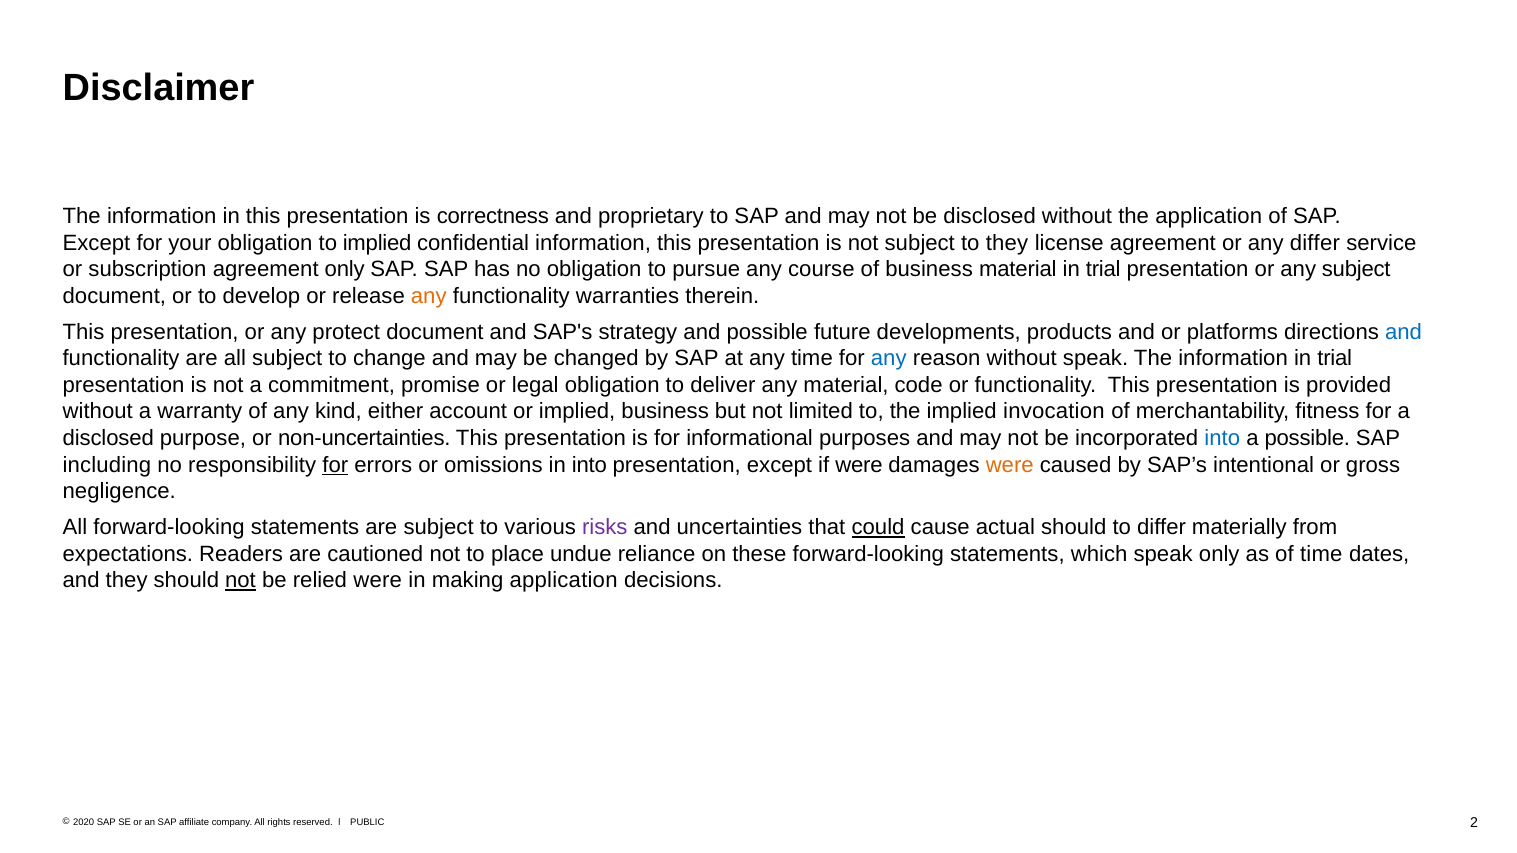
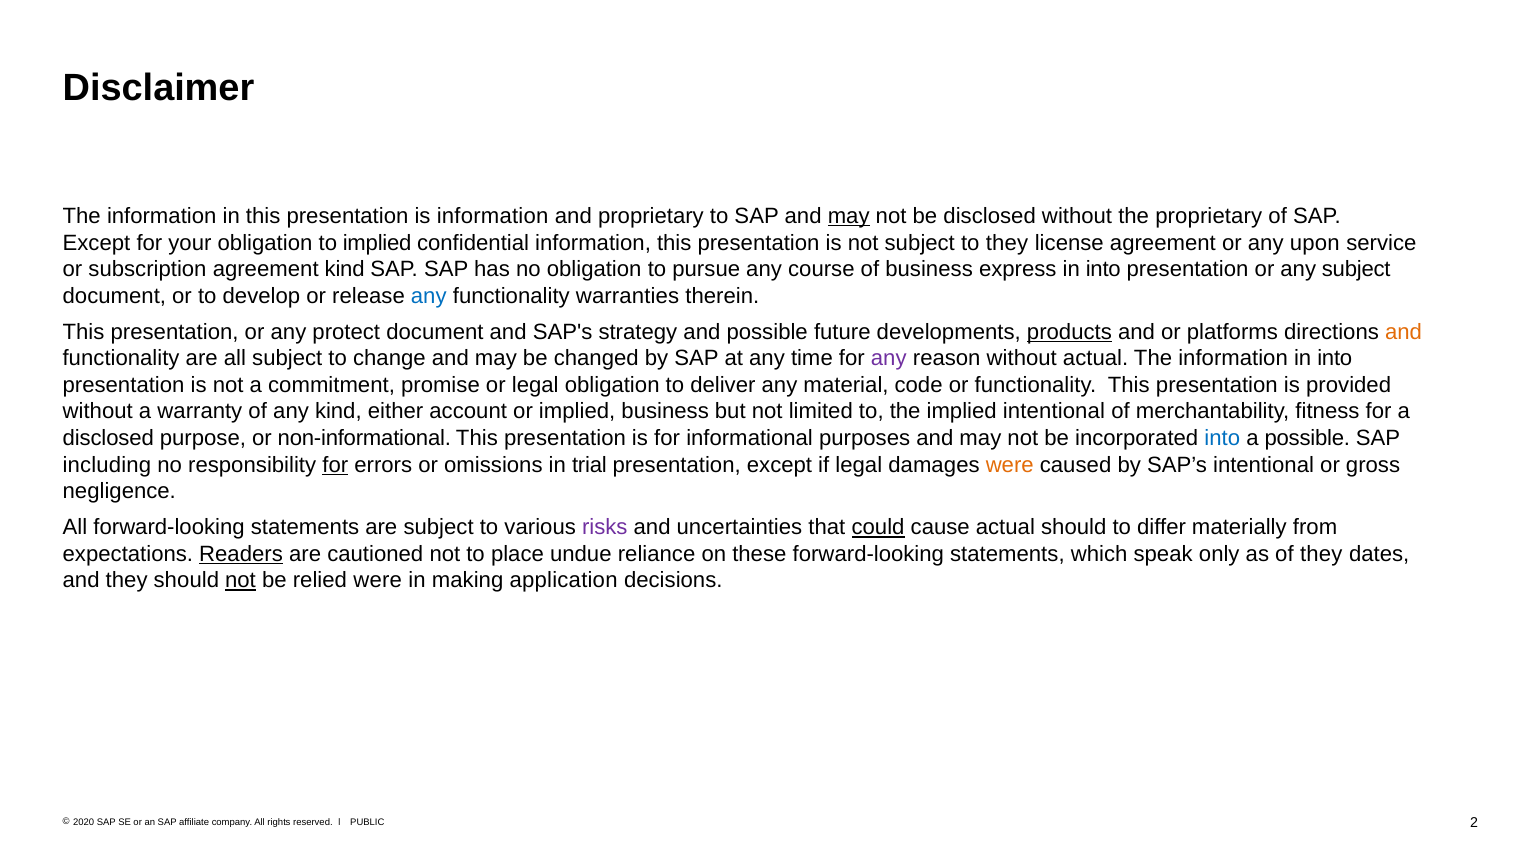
is correctness: correctness -> information (493, 216)
may underline: none -> present (849, 216)
the application: application -> proprietary (1209, 216)
any differ: differ -> upon (1315, 243)
agreement only: only -> kind (345, 269)
business material: material -> express (1018, 269)
trial: trial -> into (1103, 269)
any colour: orange -> blue (429, 296)
products underline: none -> present (1069, 332)
and colour: blue -> orange (1403, 332)
any colour: blue -> purple (889, 359)
without speak: speak -> actual (1096, 359)
information in trial: trial -> into (1335, 359)
implied invocation: invocation -> intentional (1054, 412)
non-uncertainties: non-uncertainties -> non-informational (364, 438)
in into: into -> trial (589, 465)
if were: were -> legal (859, 465)
Readers underline: none -> present (241, 554)
of time: time -> they (1321, 554)
